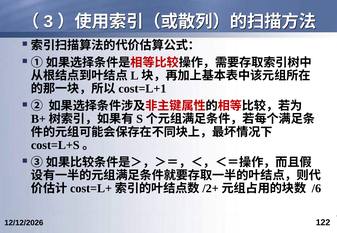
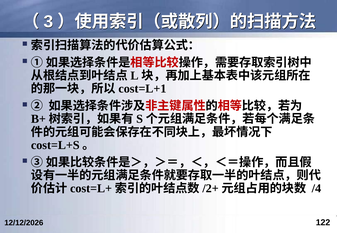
/6: /6 -> /4 (316, 189)
